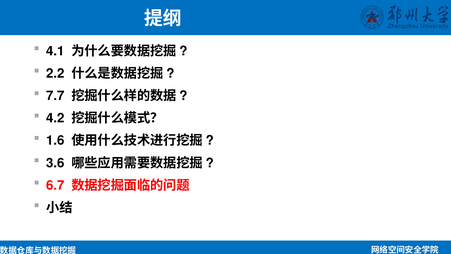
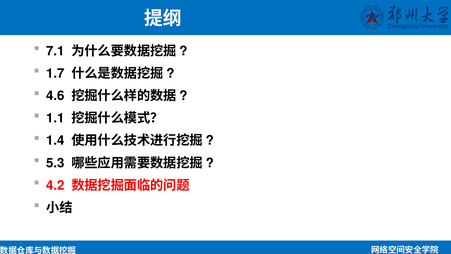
4.1: 4.1 -> 7.1 (55, 51)
2.2: 2.2 -> 1.7 (55, 73)
7.7: 7.7 -> 4.6 (55, 96)
4.2: 4.2 -> 1.1 (55, 118)
1.6: 1.6 -> 1.4 (55, 140)
3.6: 3.6 -> 5.3 (55, 163)
6.7: 6.7 -> 4.2 (55, 185)
